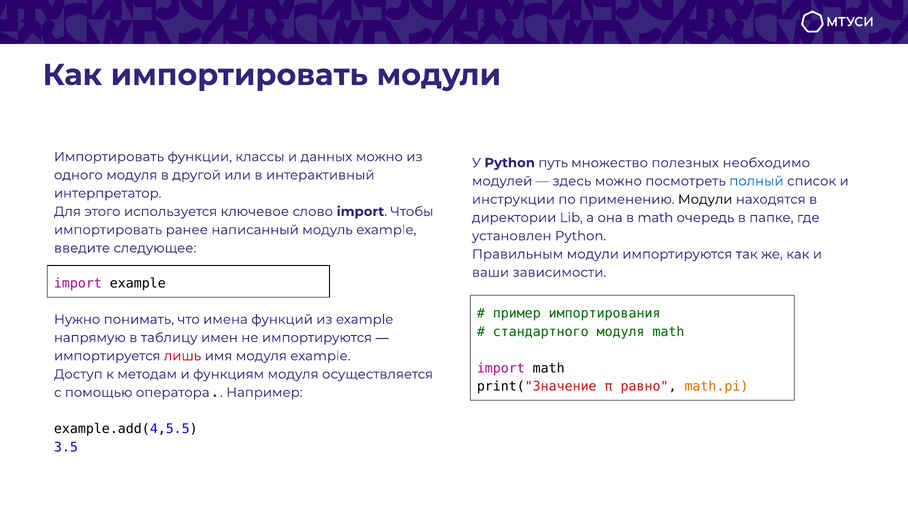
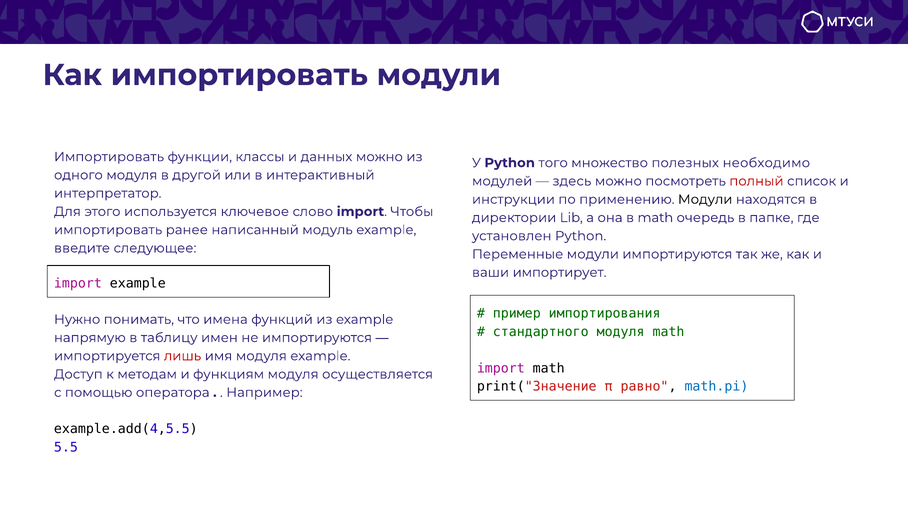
путь: путь -> того (553, 163)
полный colour: blue -> red (756, 181)
Правильным: Правильным -> Переменные (518, 254)
зависимости: зависимости -> импортирует (560, 272)
math.pi colour: orange -> blue (716, 386)
3.5: 3.5 -> 5.5 (66, 447)
